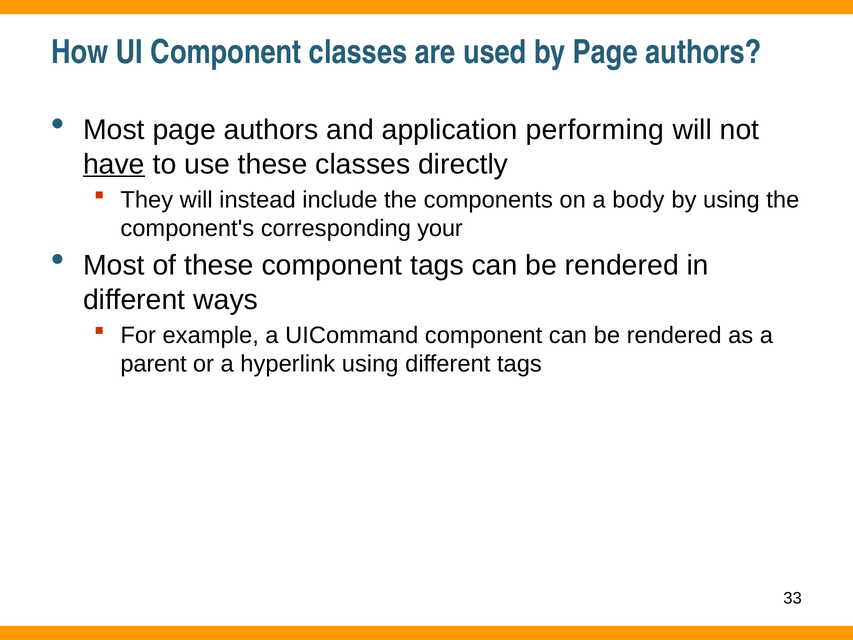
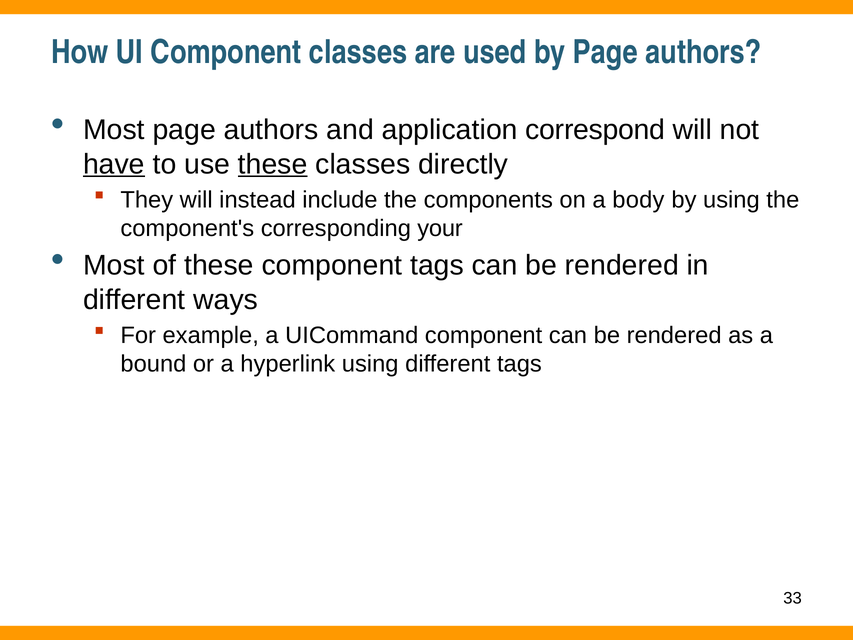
performing: performing -> correspond (595, 130)
these underline: none -> present (273, 164)
parent: parent -> bound (153, 364)
